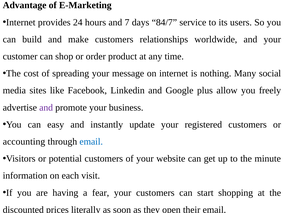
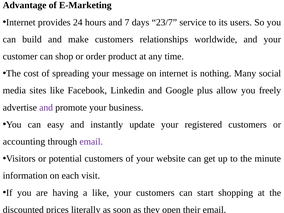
84/7: 84/7 -> 23/7 (164, 22)
email colour: blue -> purple (91, 142)
a fear: fear -> like (101, 193)
